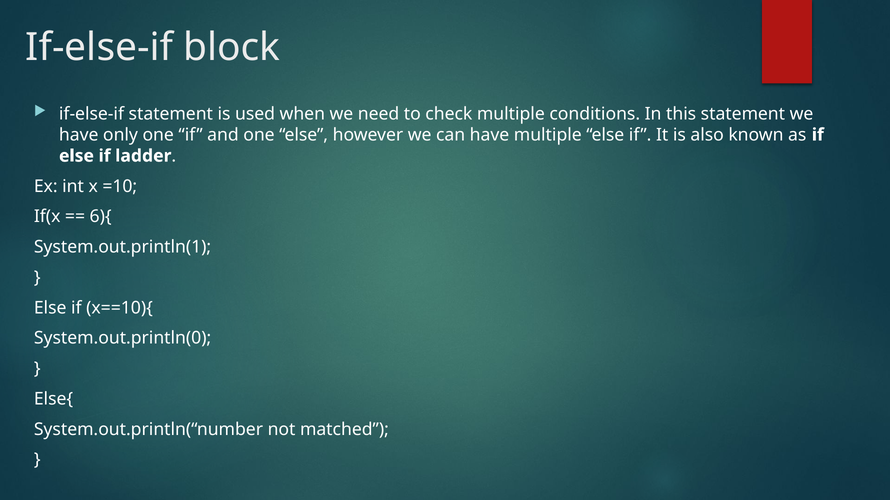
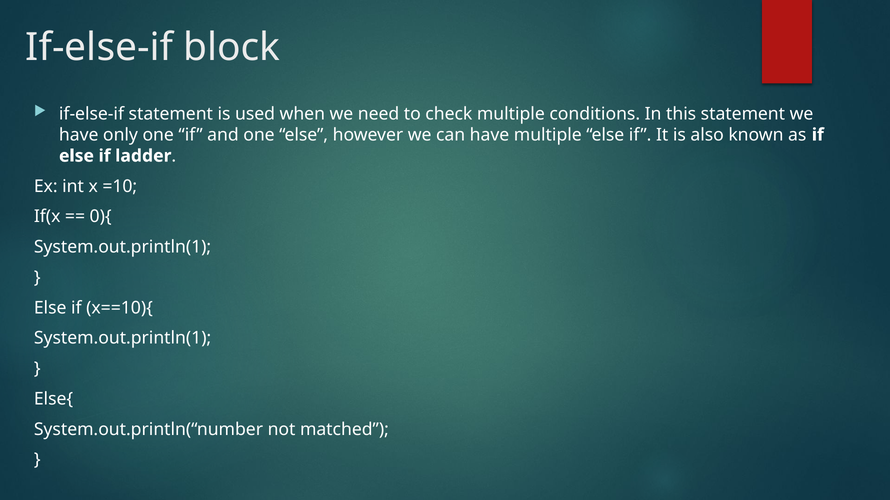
6){: 6){ -> 0){ (101, 217)
System.out.println(0: System.out.println(0 -> System.out.println(1 (123, 339)
